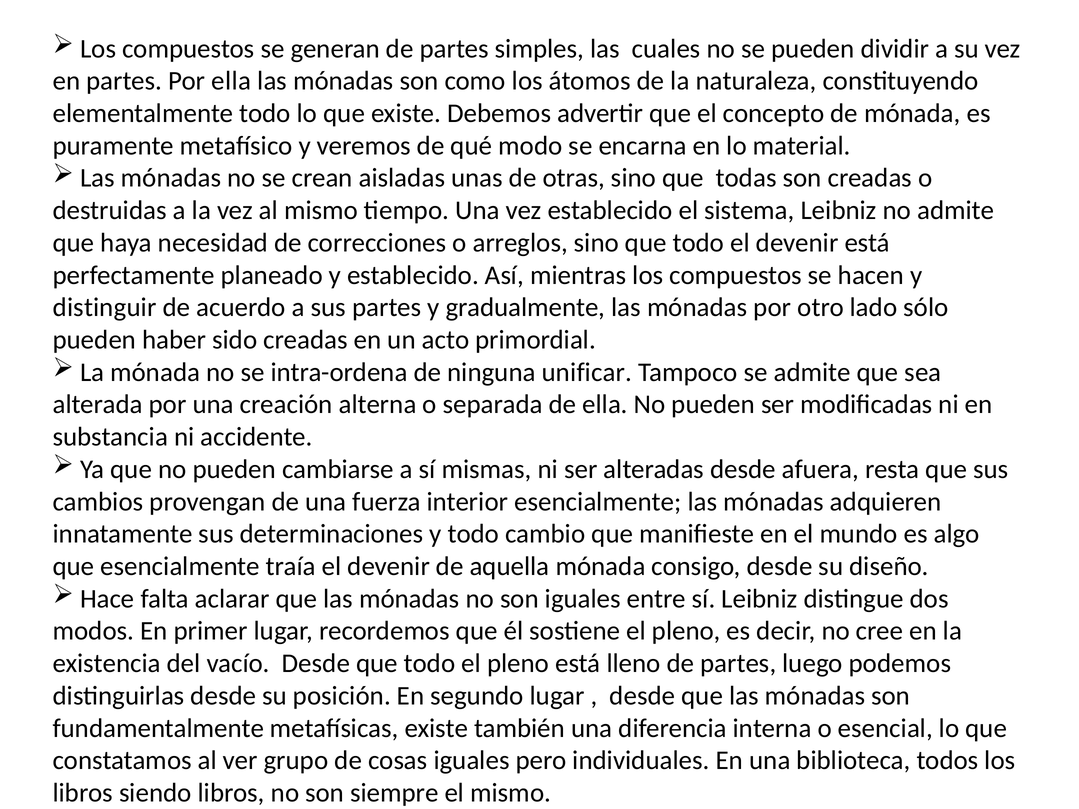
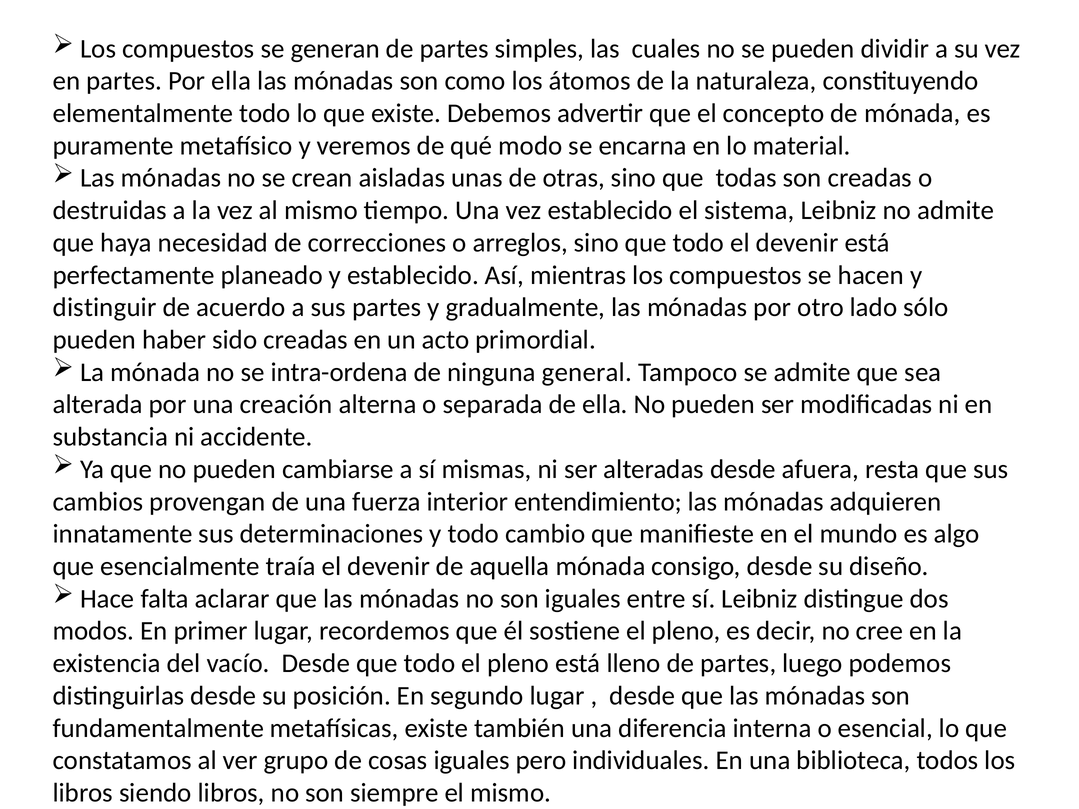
unificar: unificar -> general (587, 372)
interior esencialmente: esencialmente -> entendimiento (598, 502)
